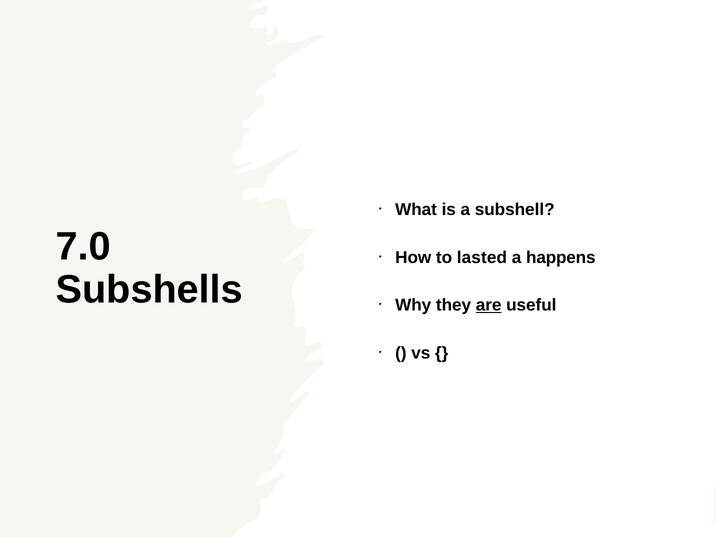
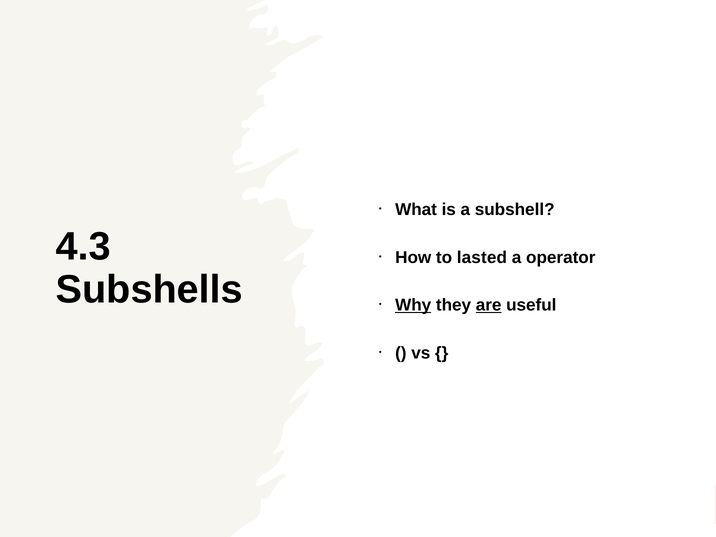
7.0: 7.0 -> 4.3 (83, 247)
happens: happens -> operator (561, 257)
Why underline: none -> present (413, 305)
